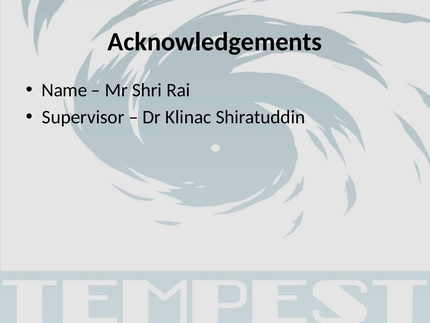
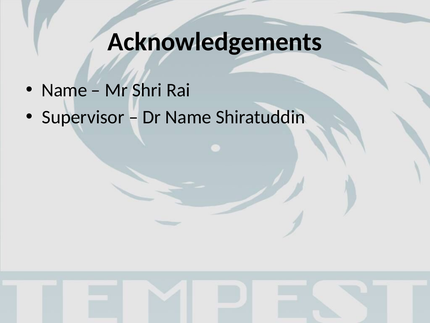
Dr Klinac: Klinac -> Name (188, 117)
